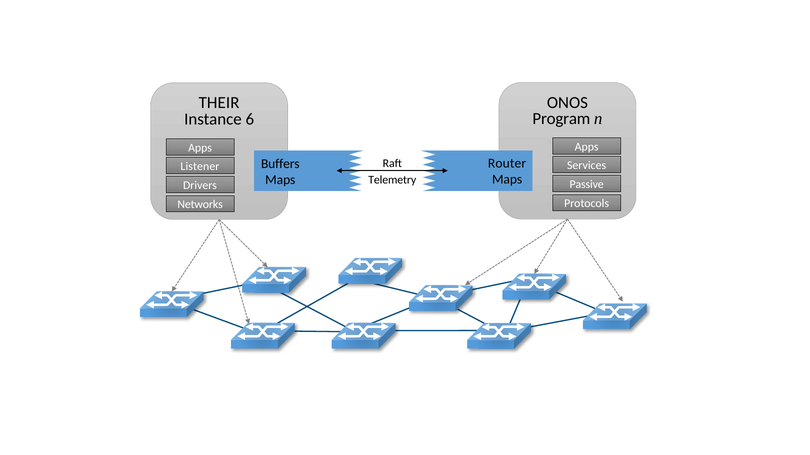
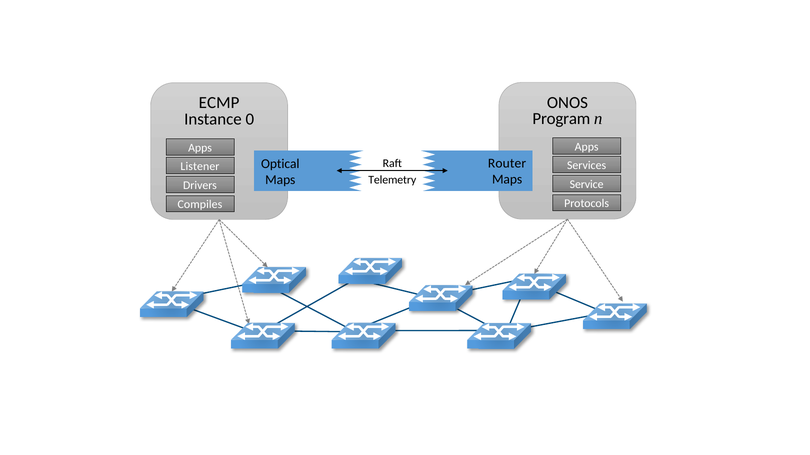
THEIR: THEIR -> ECMP (219, 103)
6: 6 -> 0 (250, 119)
Buffers: Buffers -> Optical (280, 164)
Passive: Passive -> Service (587, 185)
Networks: Networks -> Compiles (200, 205)
